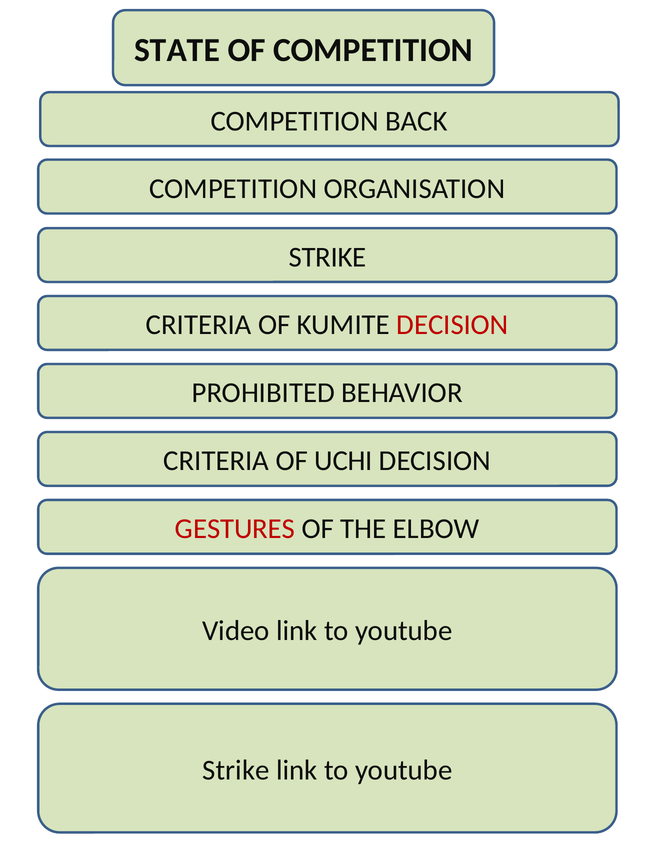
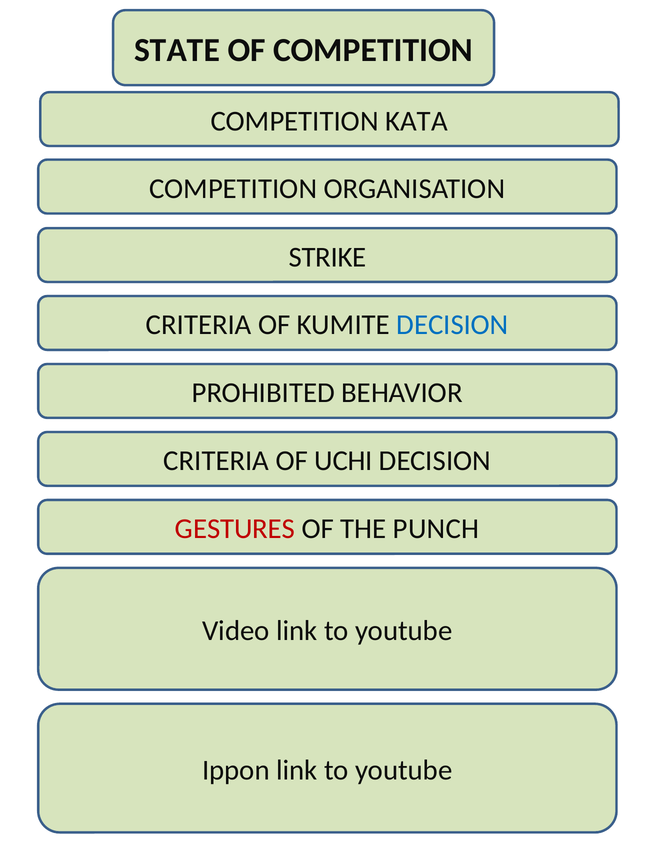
BACK: BACK -> KATA (416, 121)
DECISION colour: red -> blue (452, 325)
ELBOW: ELBOW -> PUNCH (436, 529)
Strike: Strike -> Ippon (236, 771)
